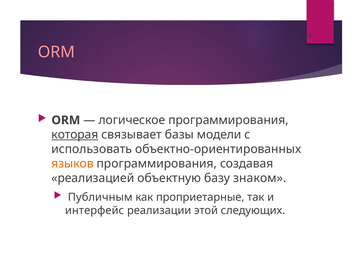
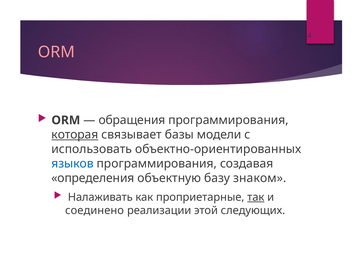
логическое: логическое -> обращения (132, 120)
языков colour: orange -> blue (73, 163)
реализацией: реализацией -> определения (93, 178)
Публичным: Публичным -> Налаживать (100, 197)
так underline: none -> present (256, 197)
интерфейс: интерфейс -> соединено (95, 210)
